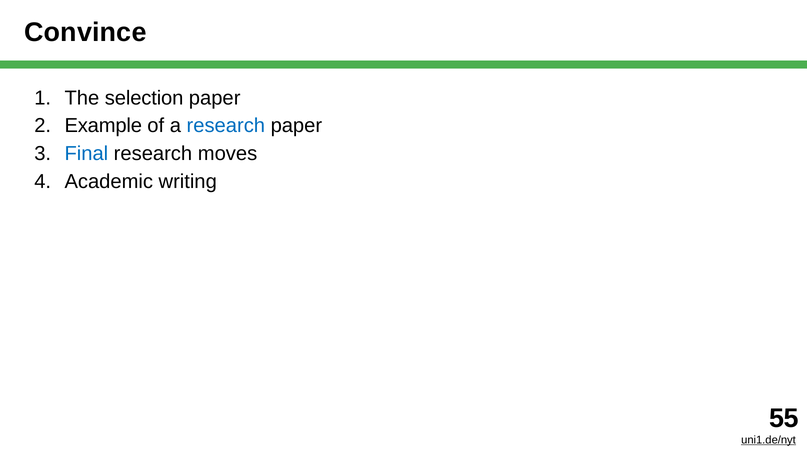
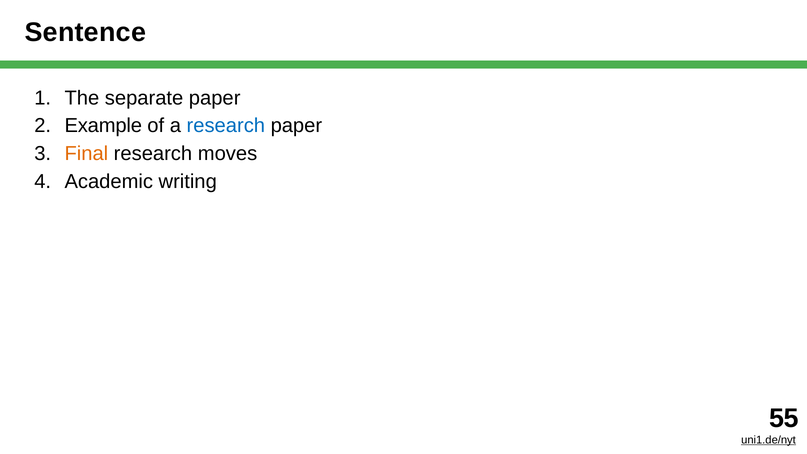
Convince: Convince -> Sentence (85, 32)
selection: selection -> separate (144, 98)
Final colour: blue -> orange (86, 154)
